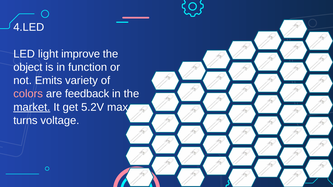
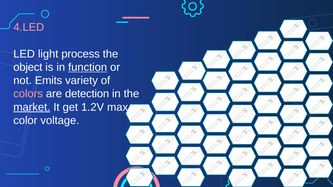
4.LED colour: white -> pink (29, 27)
improve: improve -> process (81, 54)
function underline: none -> present (88, 67)
feedback: feedback -> detection (87, 94)
5.2V: 5.2V -> 1.2V (93, 107)
turns: turns -> color (25, 121)
